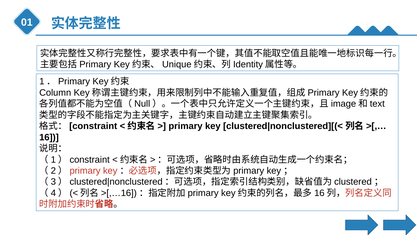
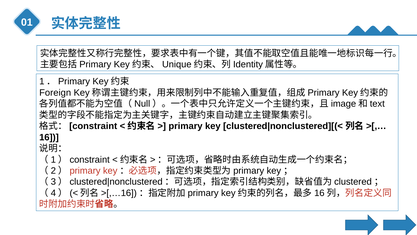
Column: Column -> Foreign (55, 93)
